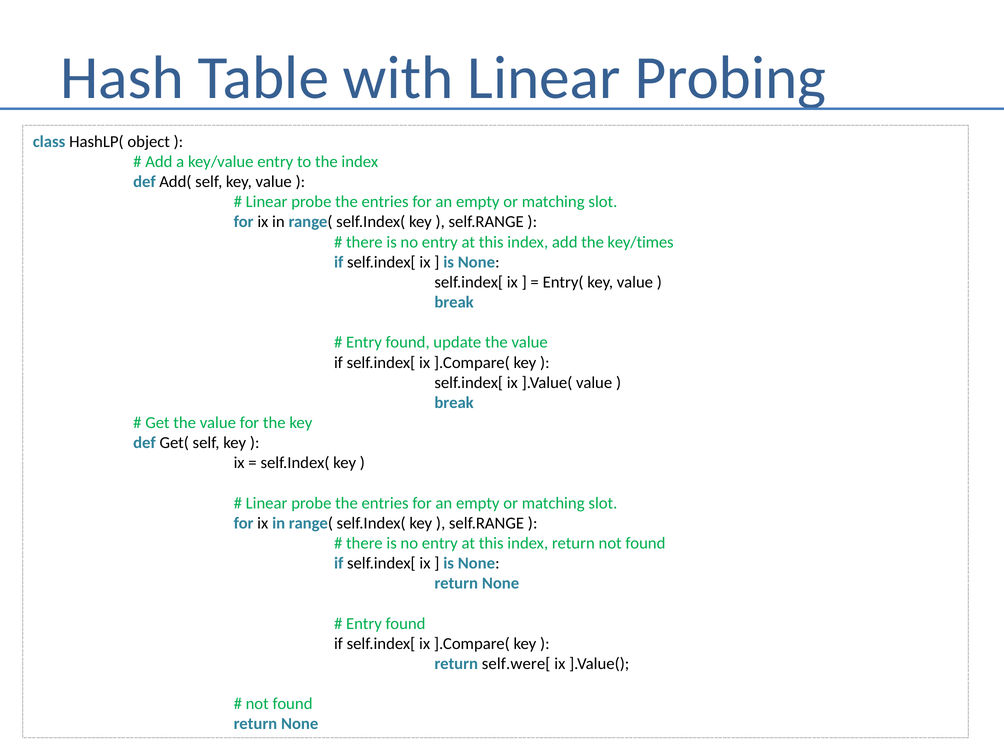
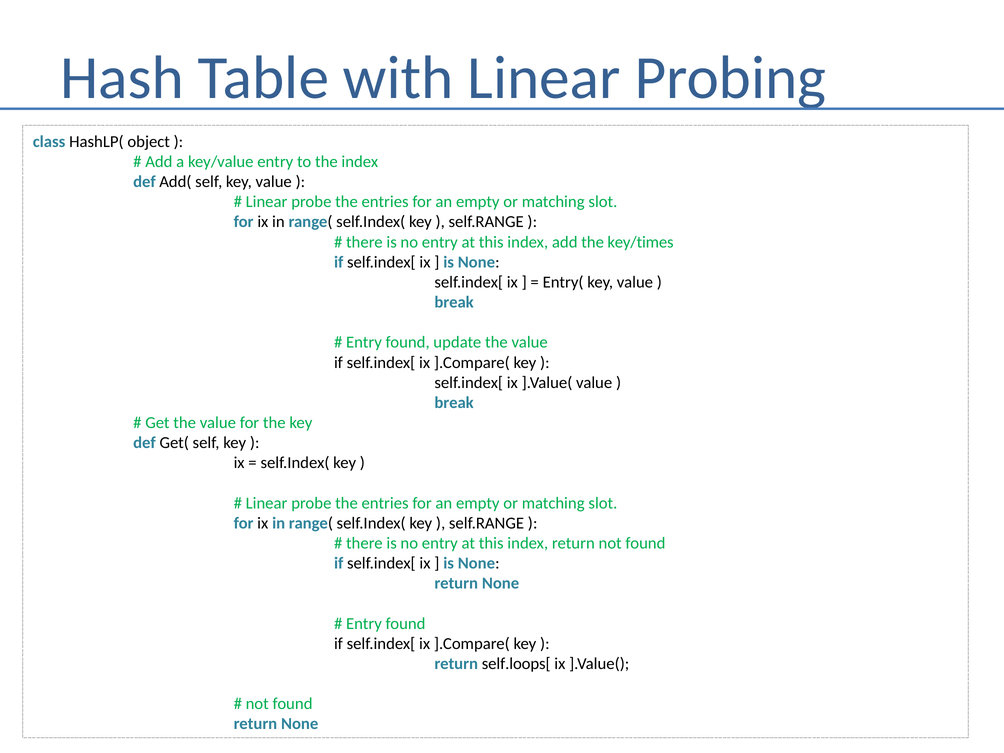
self.were[: self.were[ -> self.loops[ (516, 664)
